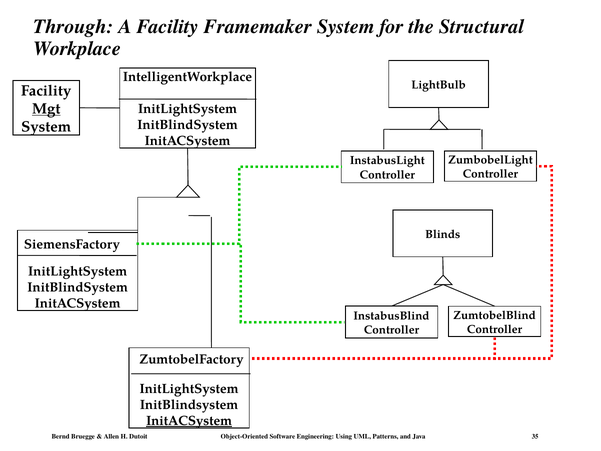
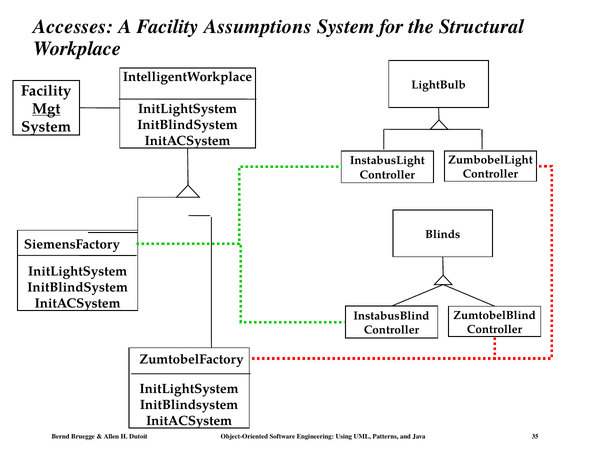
Through: Through -> Accesses (73, 27)
Framemaker: Framemaker -> Assumptions (258, 27)
InitACSystem underline: present -> none (189, 421)
